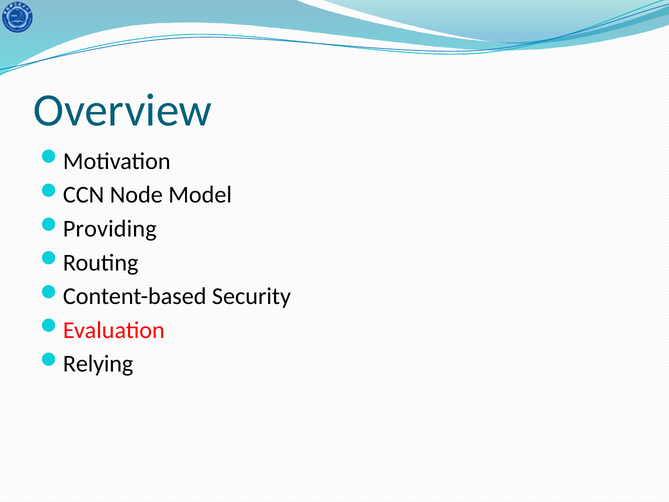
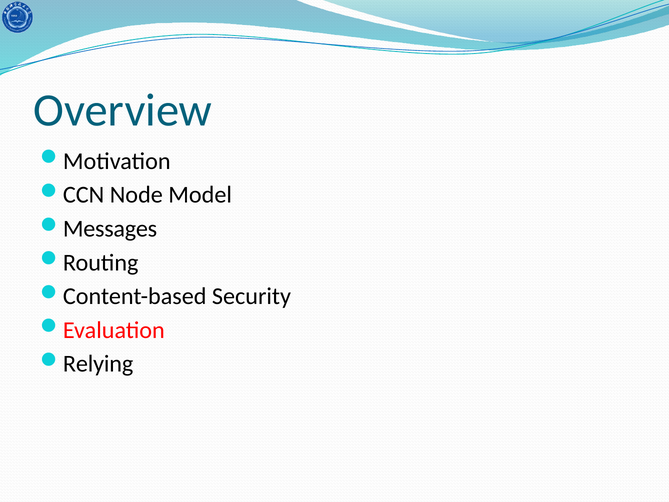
Providing: Providing -> Messages (110, 229)
